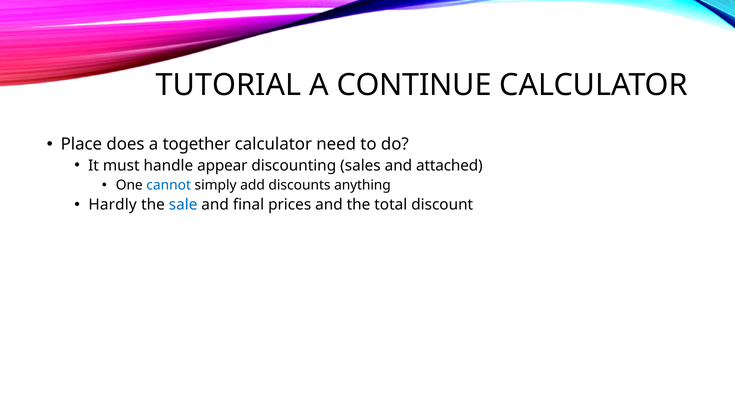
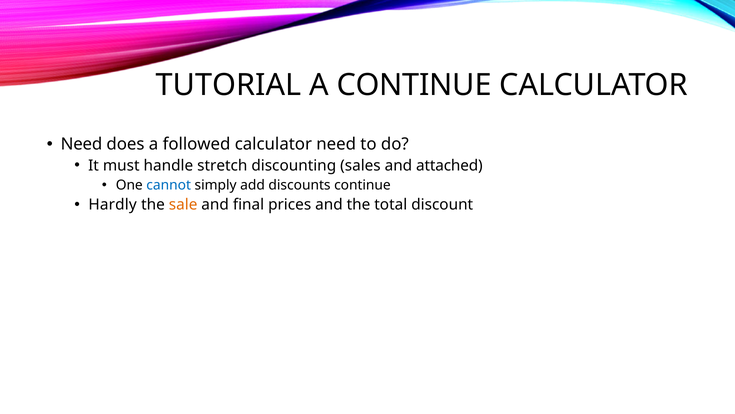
Place: Place -> Need (81, 144)
together: together -> followed (197, 144)
appear: appear -> stretch (222, 165)
discounts anything: anything -> continue (362, 185)
sale colour: blue -> orange (183, 204)
